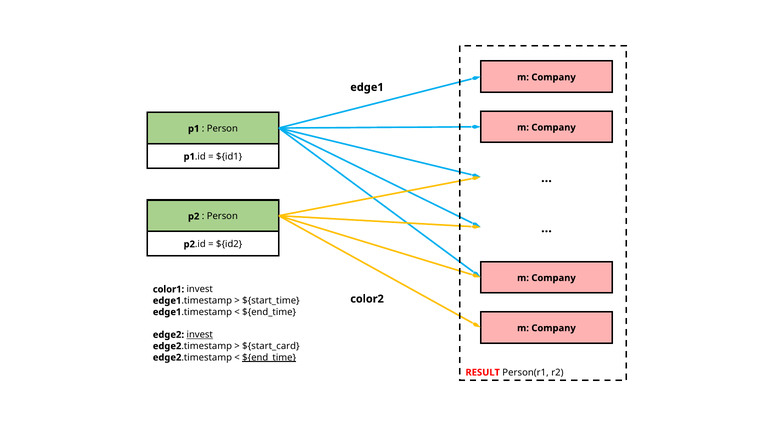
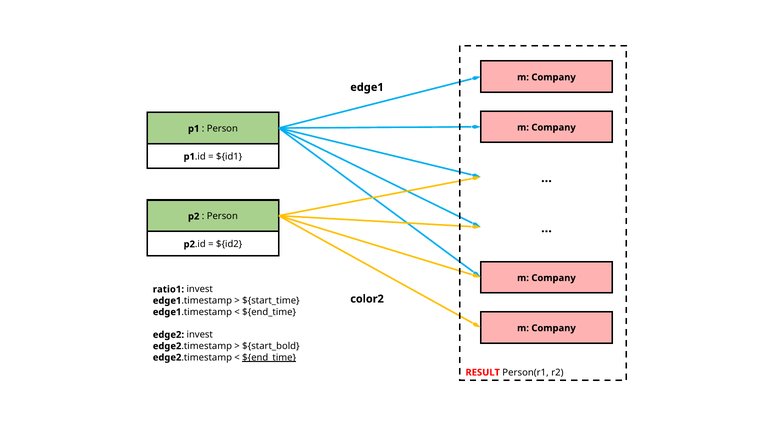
color1: color1 -> ratio1 (168, 290)
invest underline: present -> none (200, 335)
${start_card: ${start_card -> ${start_bold (271, 346)
